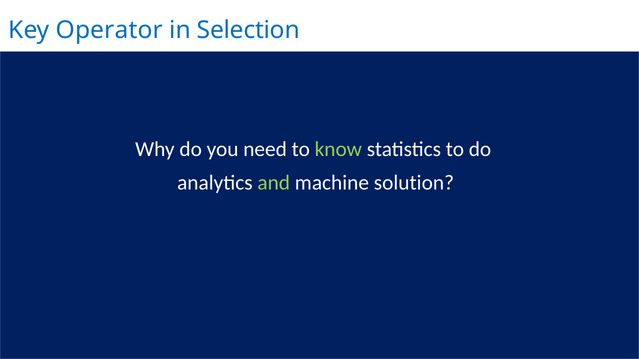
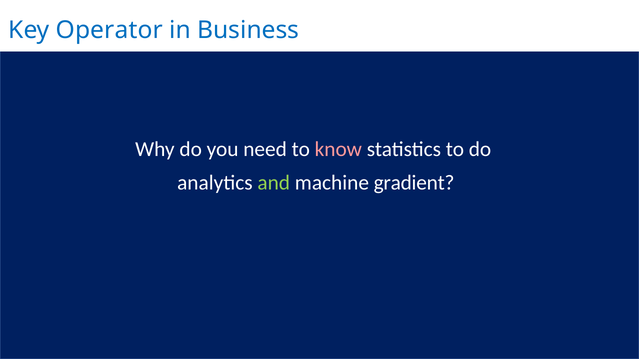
Selection: Selection -> Business (248, 30)
know colour: light green -> pink (338, 149)
solution: solution -> gradient (414, 183)
